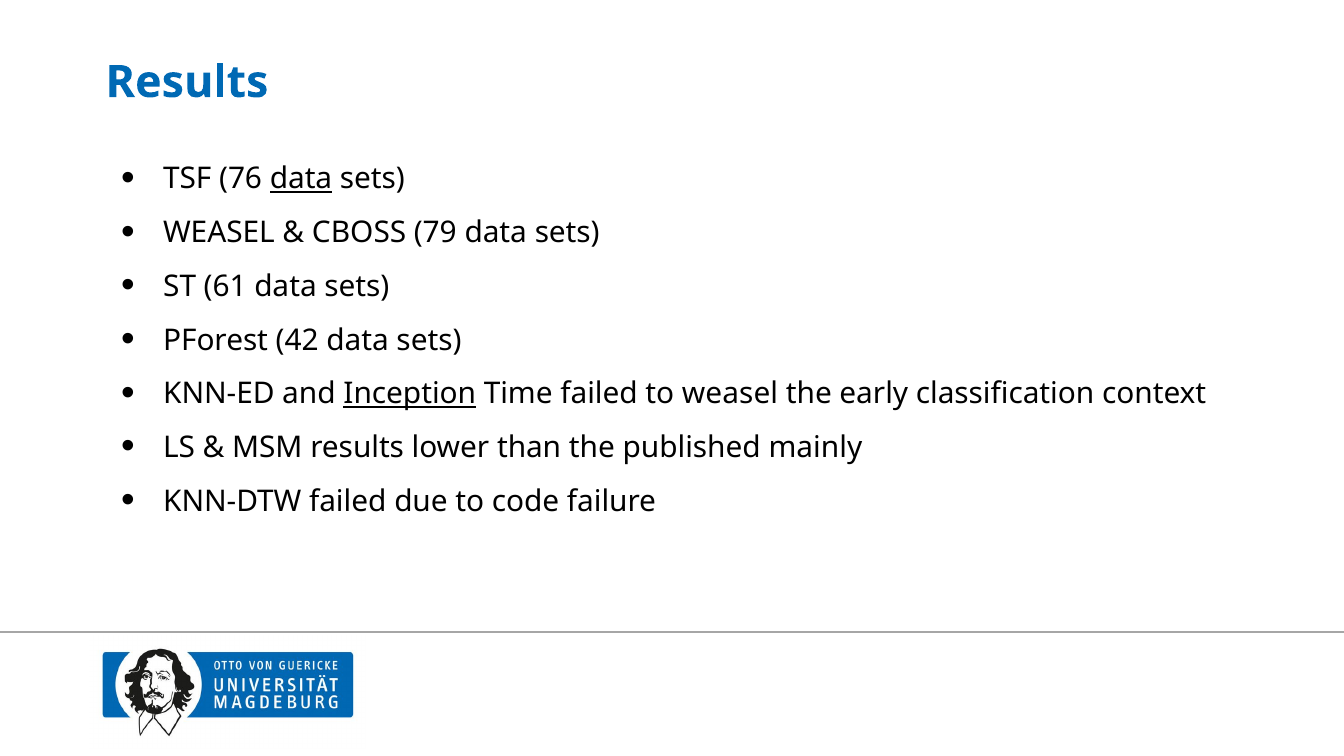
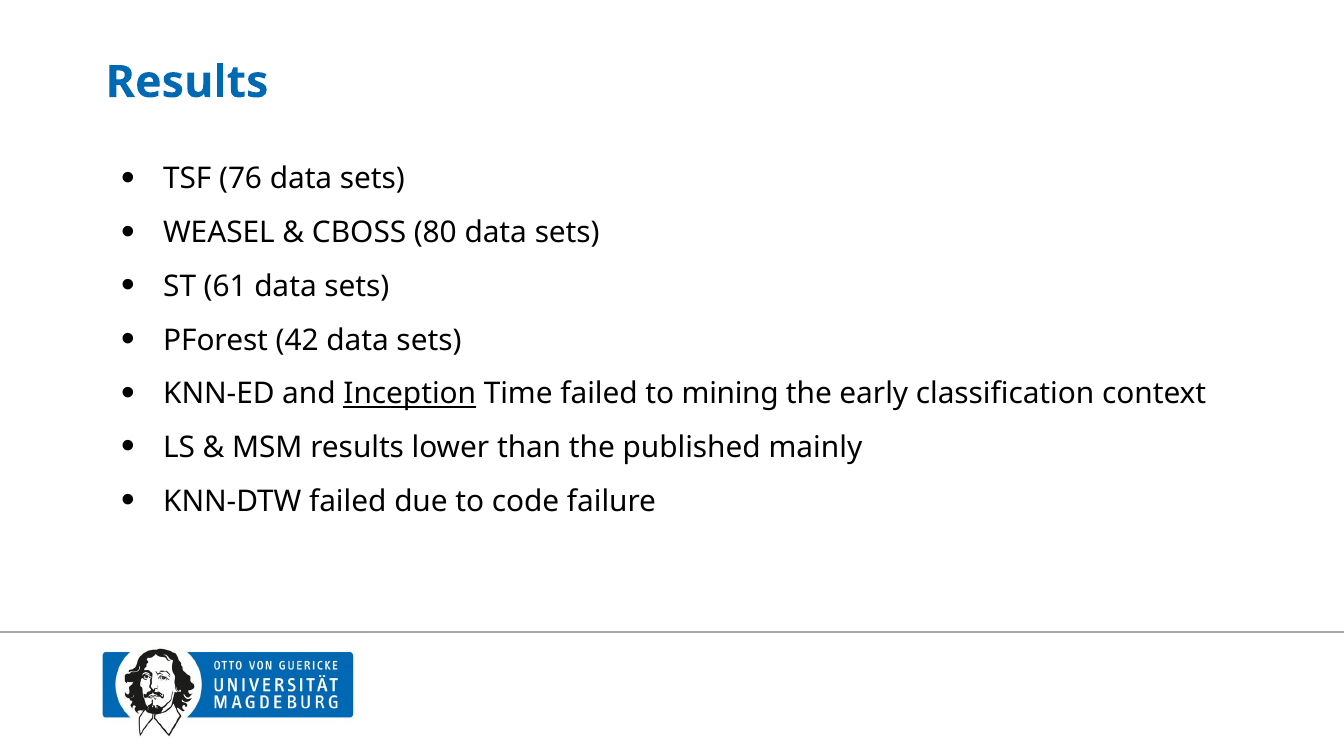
data underline: present -> none (301, 179)
79: 79 -> 80 (435, 233)
to weasel: weasel -> mining (730, 394)
